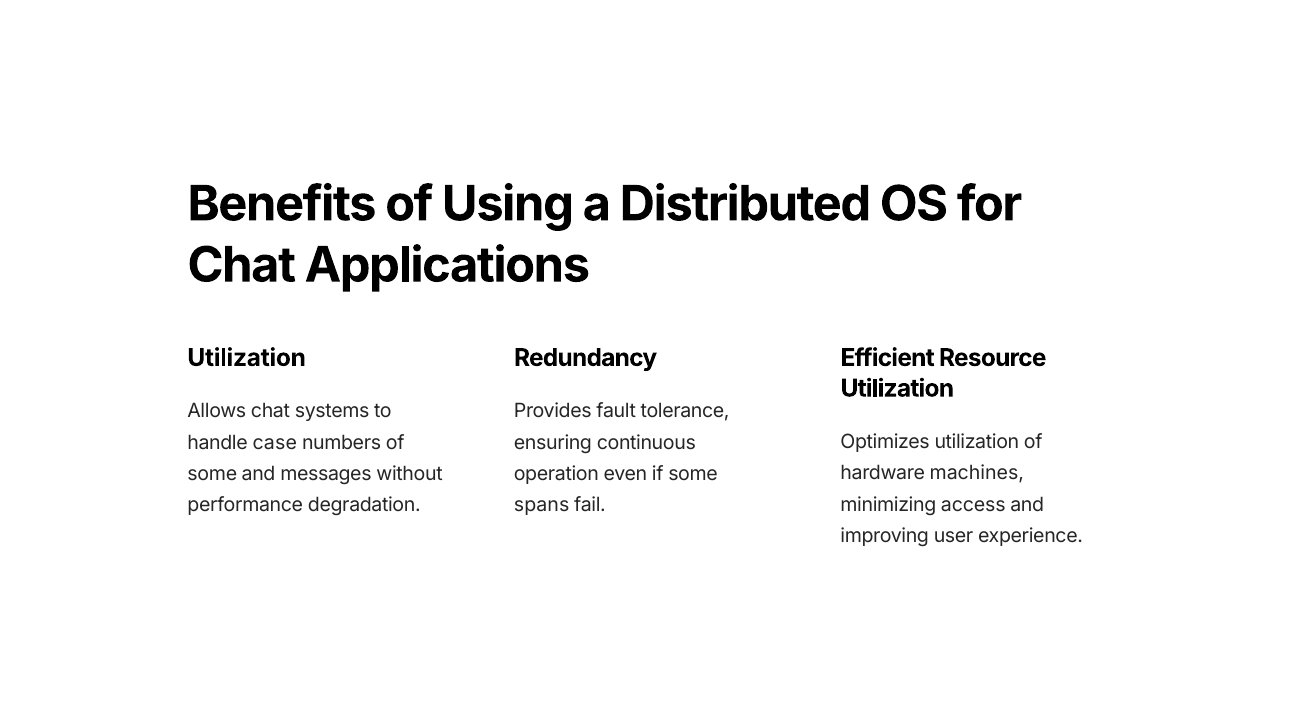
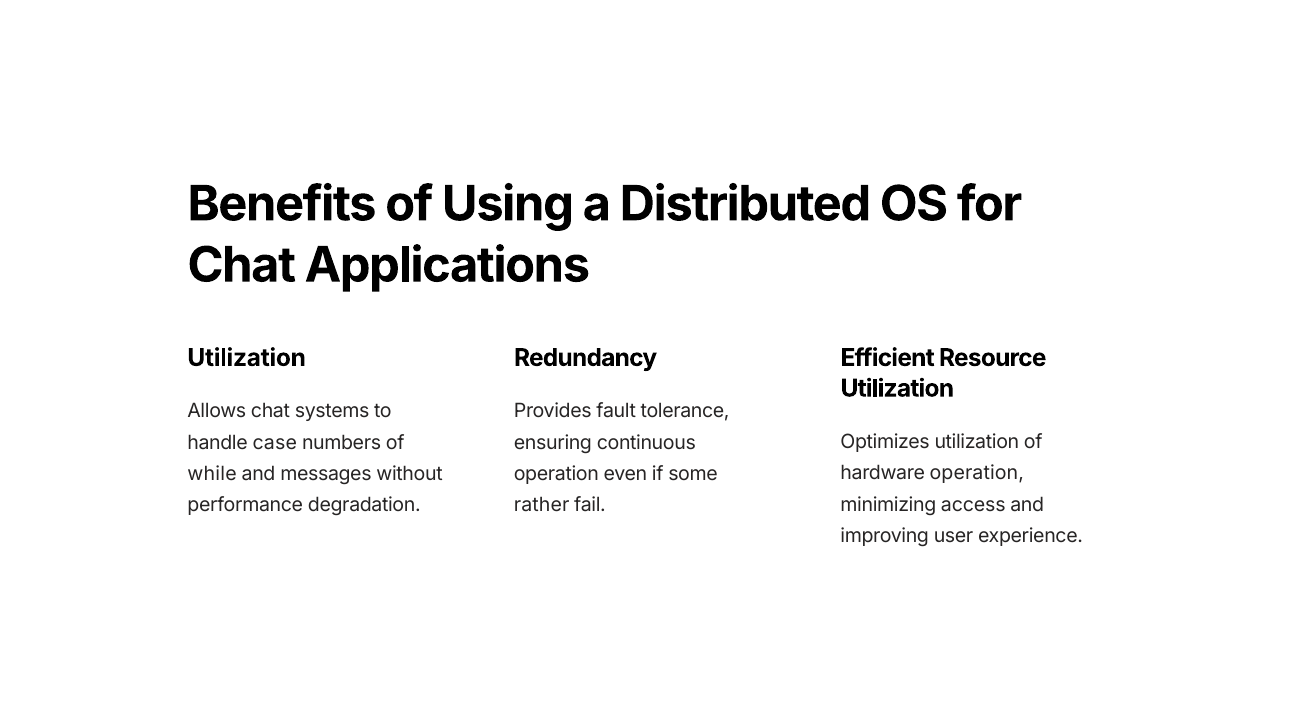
hardware machines: machines -> operation (977, 473)
some: some -> while (212, 474)
spans: spans -> rather (542, 505)
